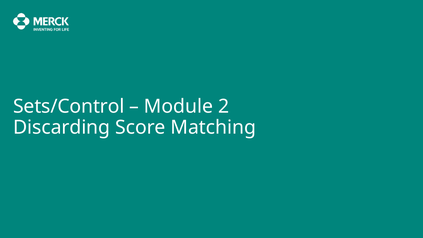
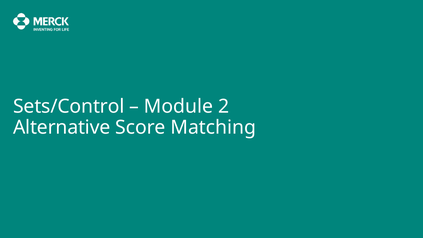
Discarding: Discarding -> Alternative (62, 127)
